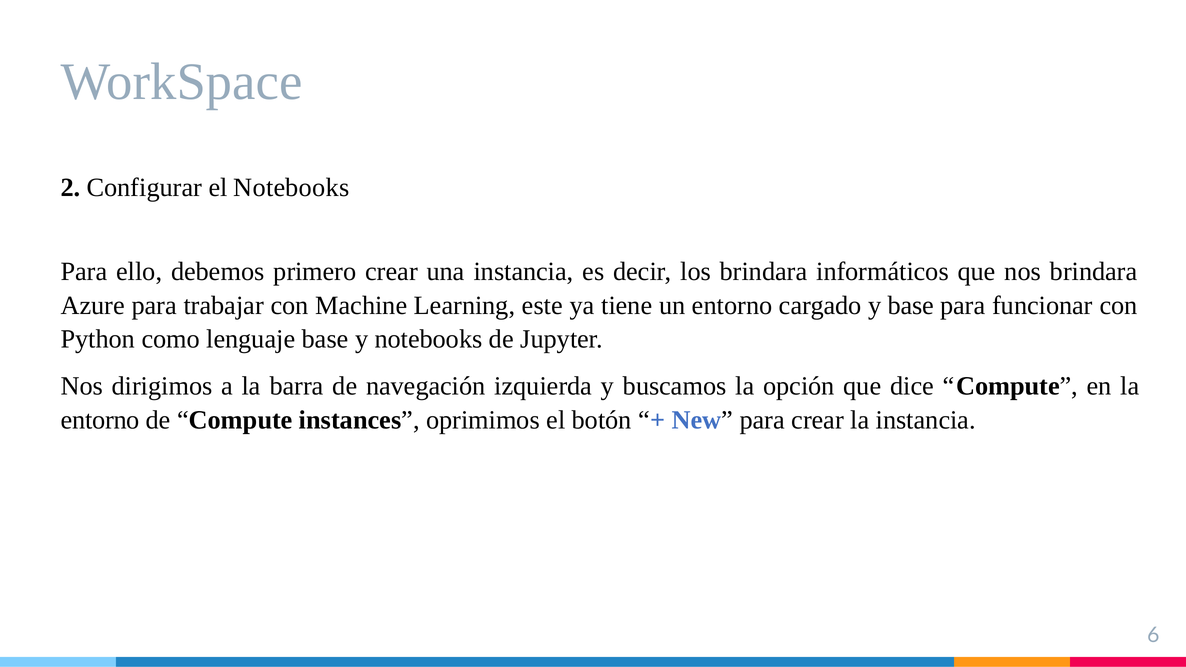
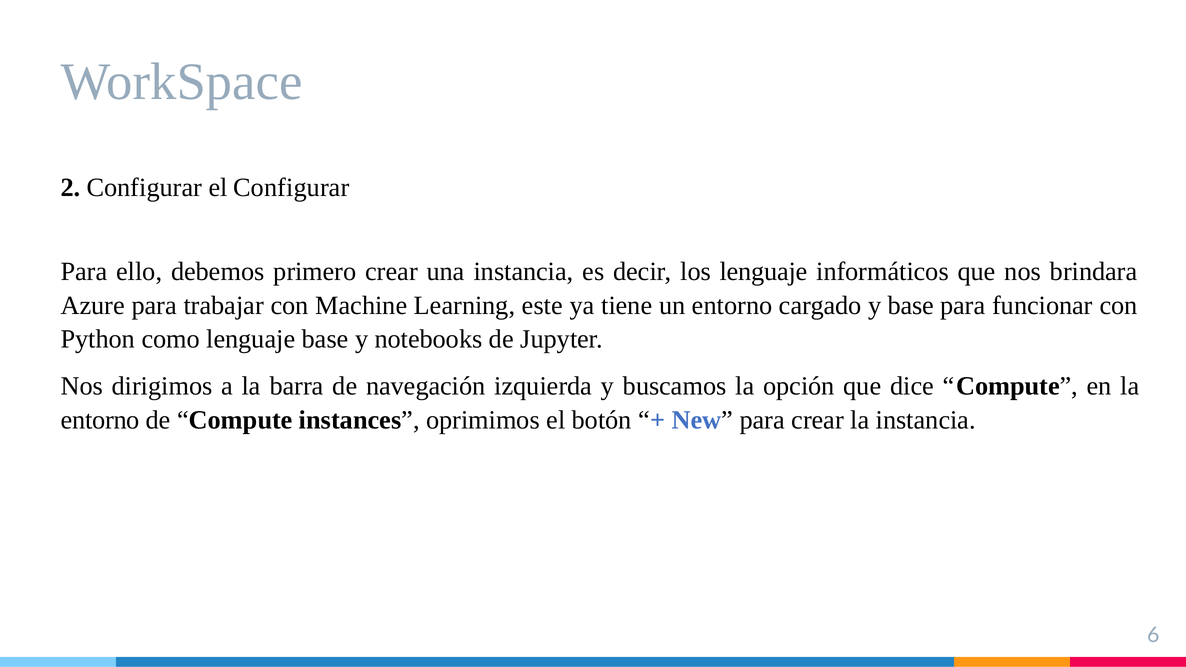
el Notebooks: Notebooks -> Configurar (291, 188)
los brindara: brindara -> lenguaje (764, 272)
